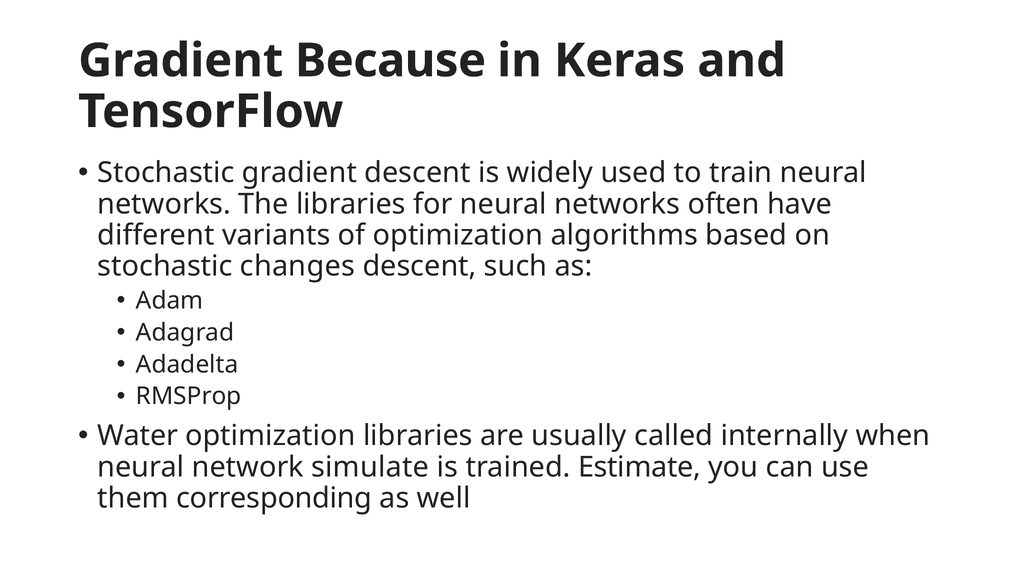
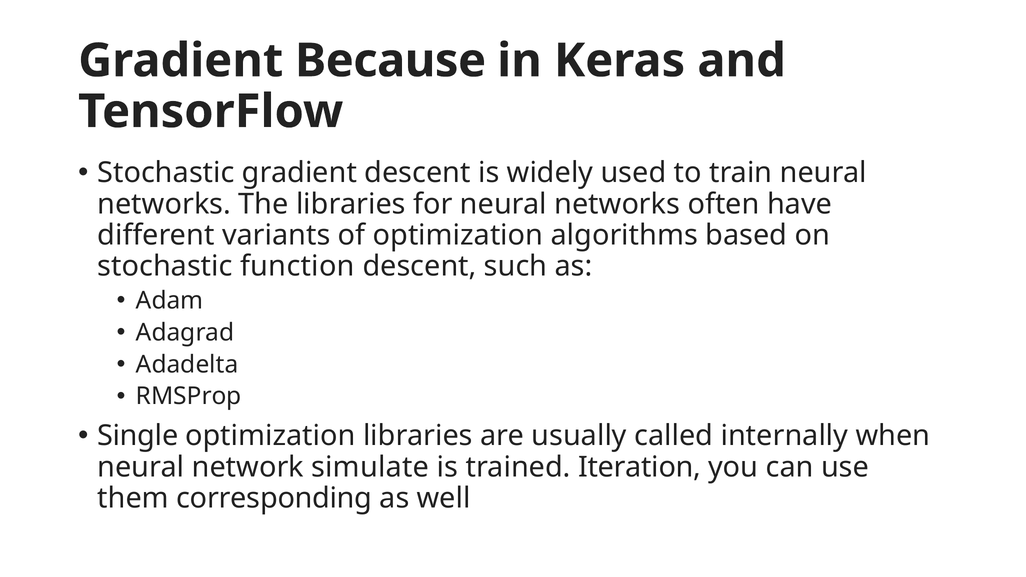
changes: changes -> function (297, 267)
Water: Water -> Single (138, 436)
Estimate: Estimate -> Iteration (640, 467)
